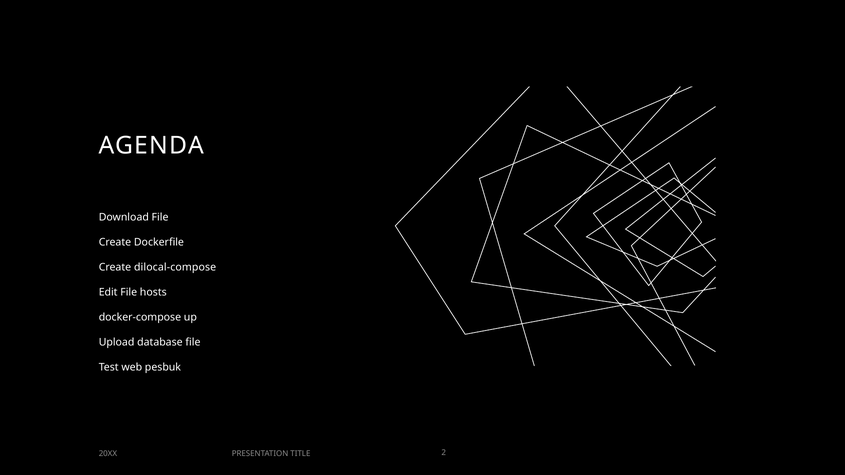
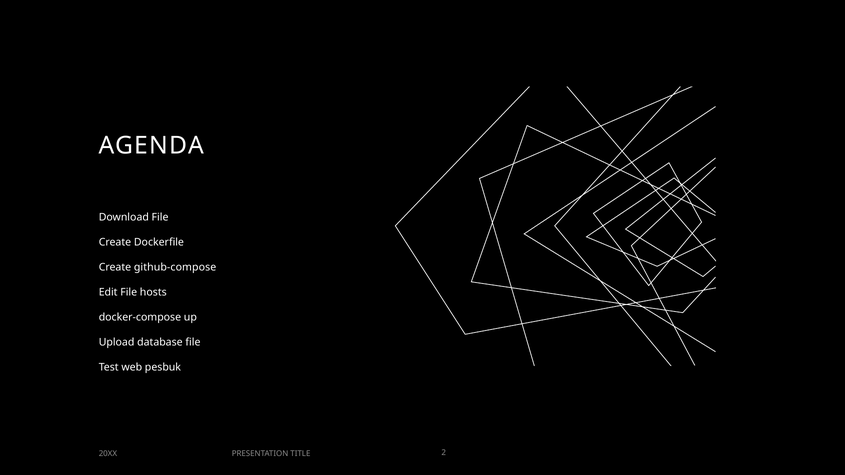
dilocal-compose: dilocal-compose -> github-compose (175, 267)
